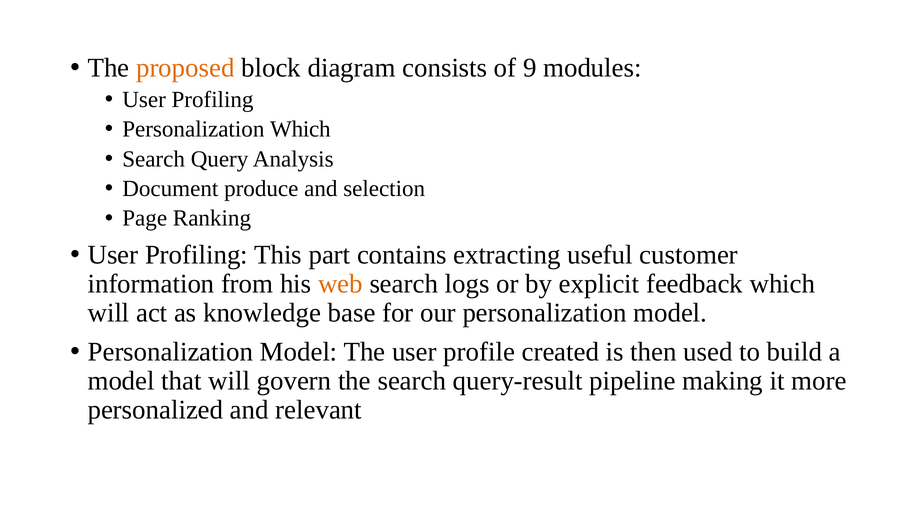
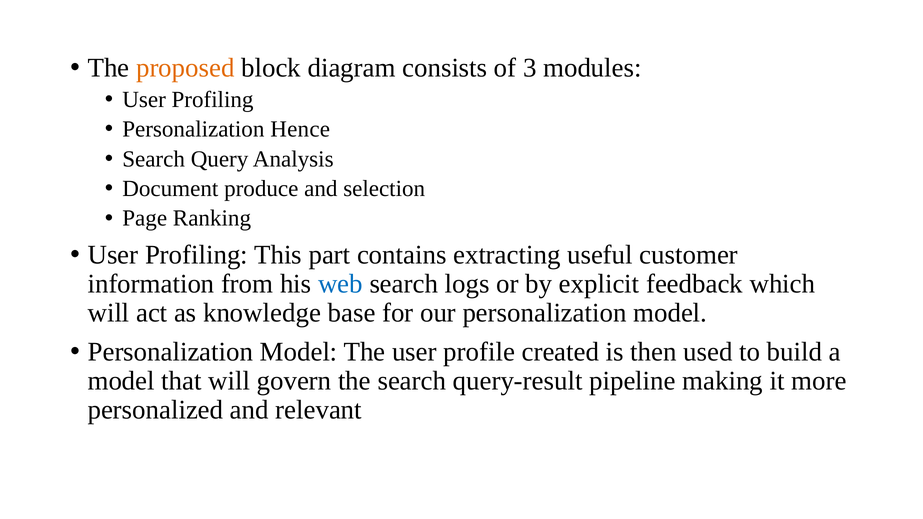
9: 9 -> 3 (530, 68)
Personalization Which: Which -> Hence (300, 129)
web colour: orange -> blue (340, 284)
